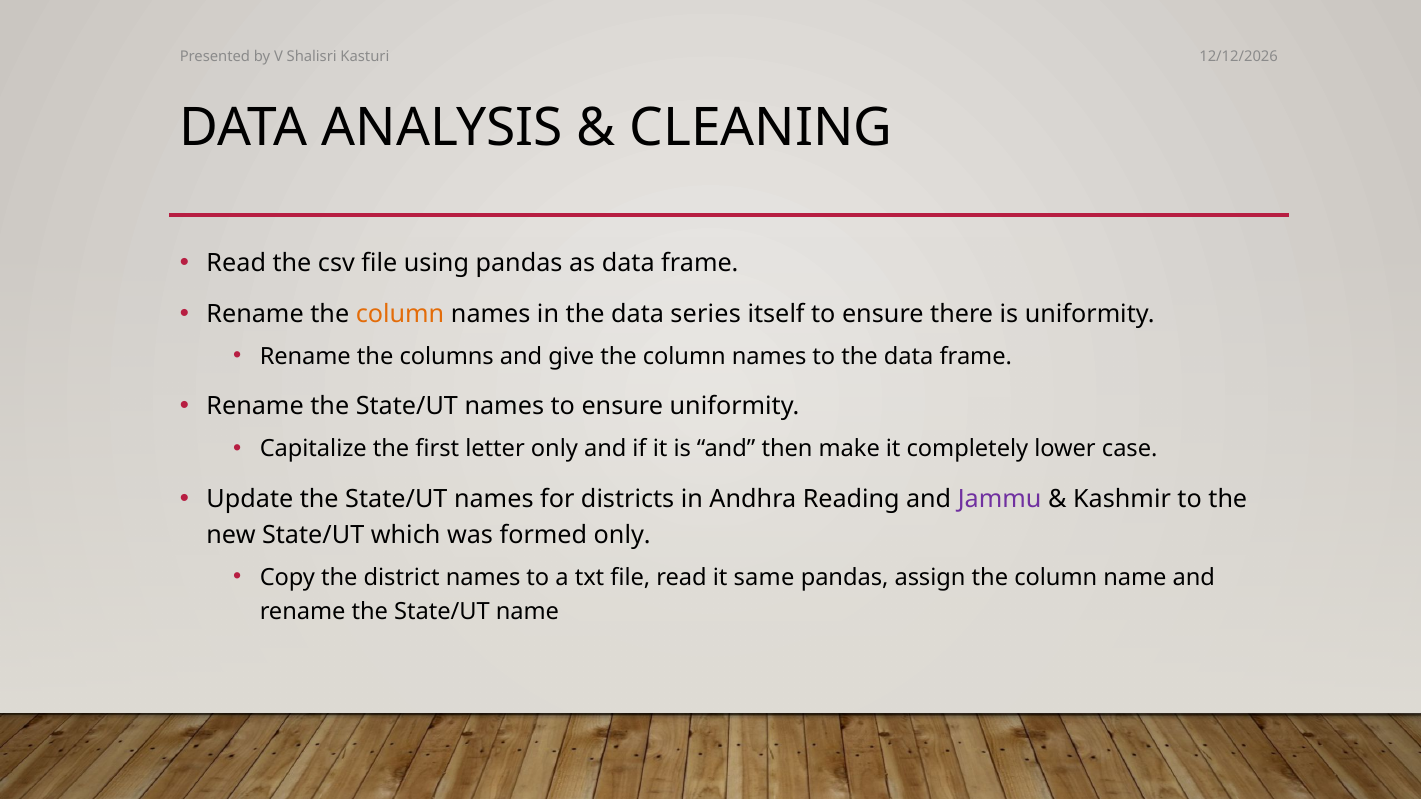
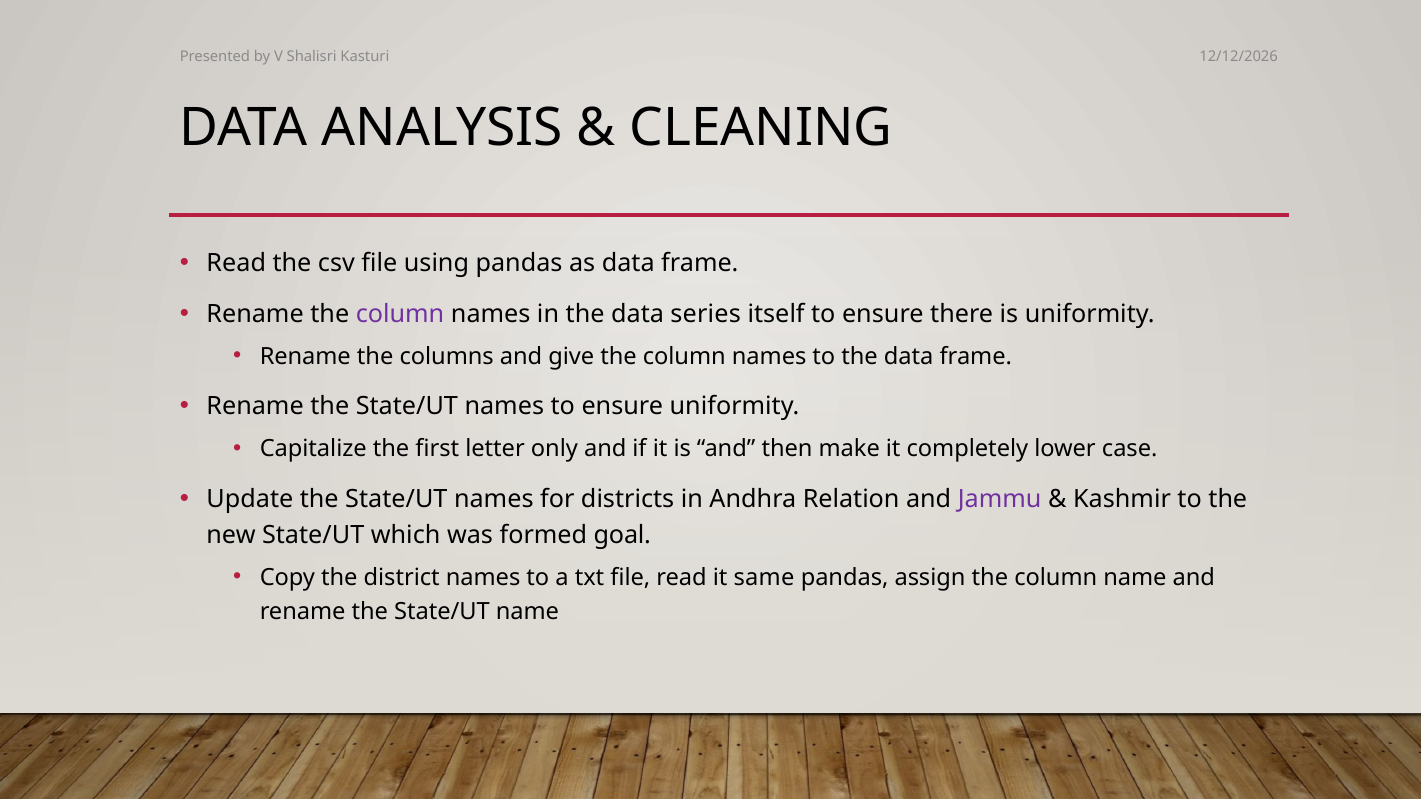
column colour: orange -> purple (400, 314)
Reading: Reading -> Relation (851, 499)
formed only: only -> goal (622, 536)
